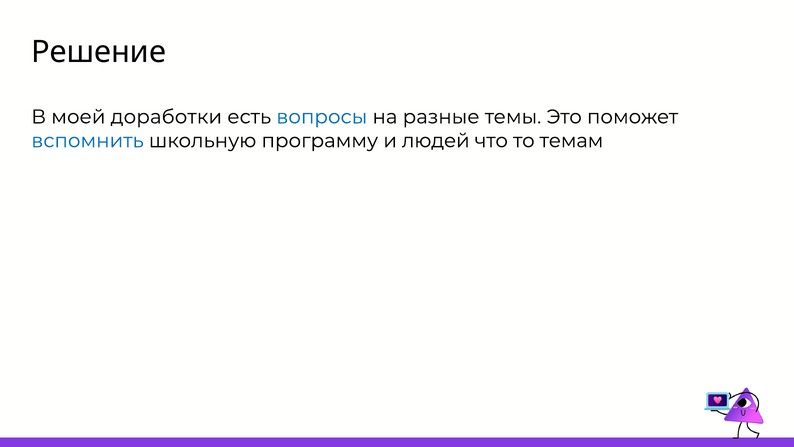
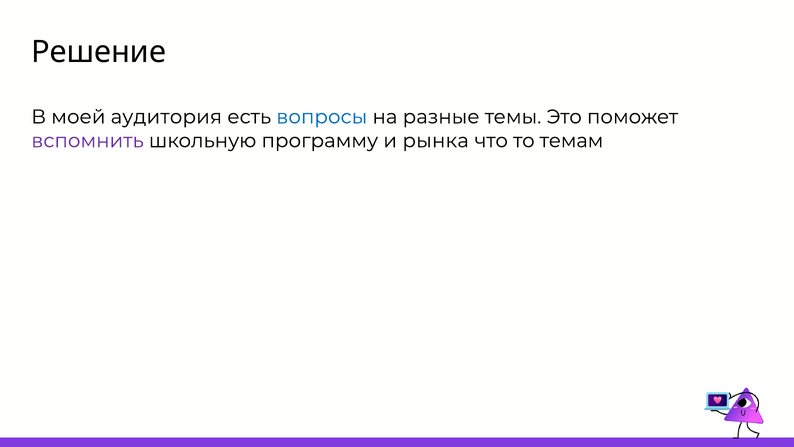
доработки: доработки -> аудитория (166, 117)
вспомнить colour: blue -> purple (88, 141)
людей: людей -> рынка (436, 141)
